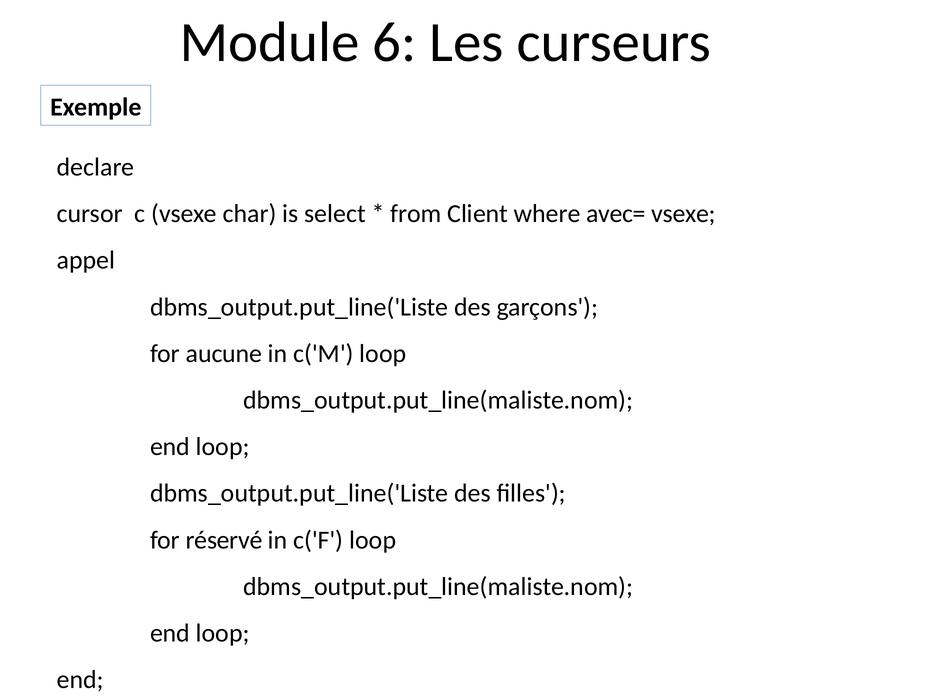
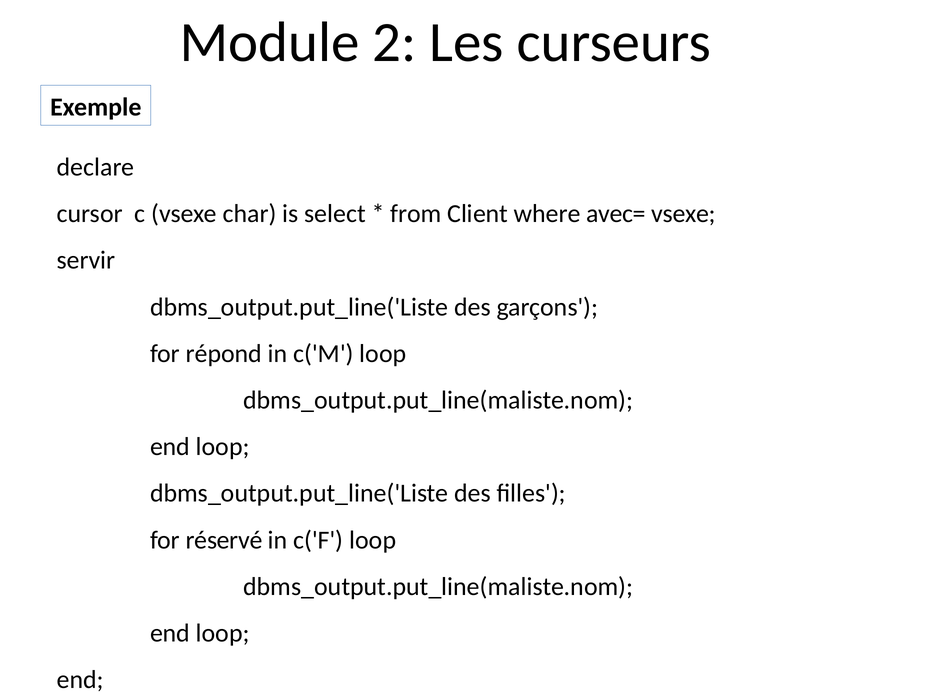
6: 6 -> 2 (394, 43)
appel: appel -> servir (86, 260)
aucune: aucune -> répond (224, 354)
